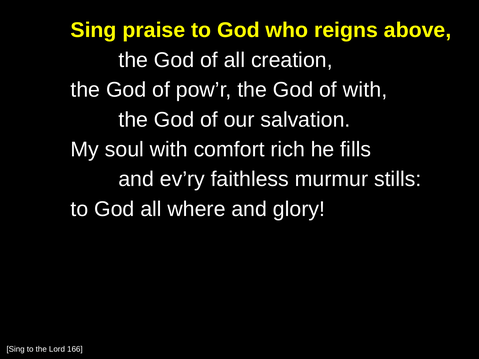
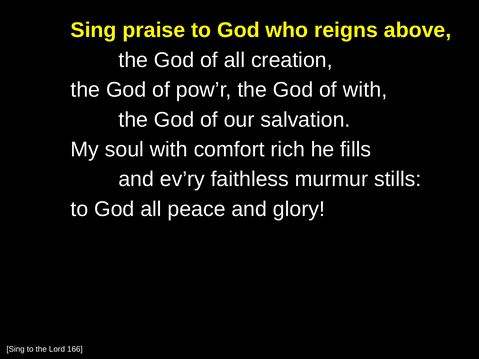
where: where -> peace (197, 209)
